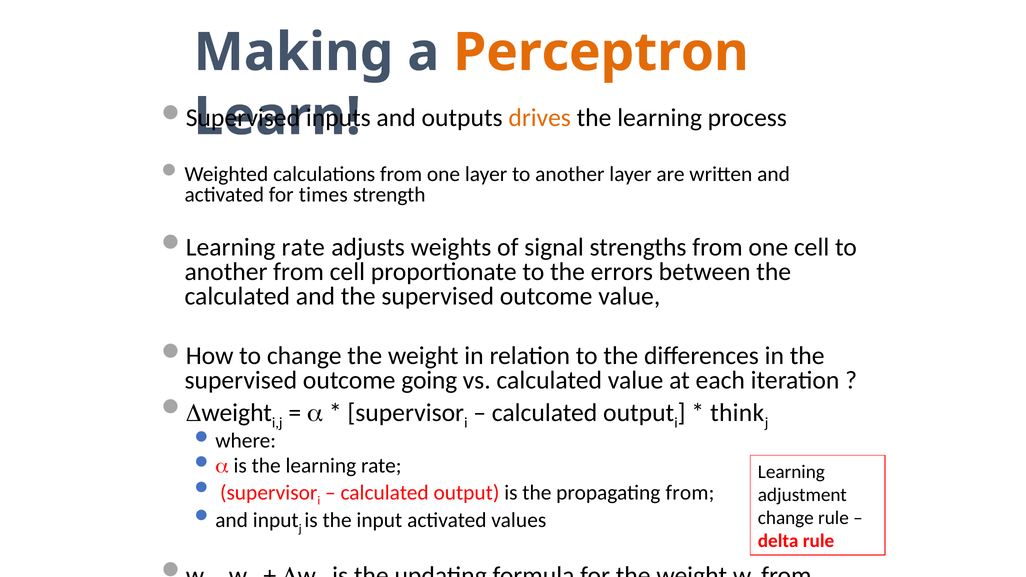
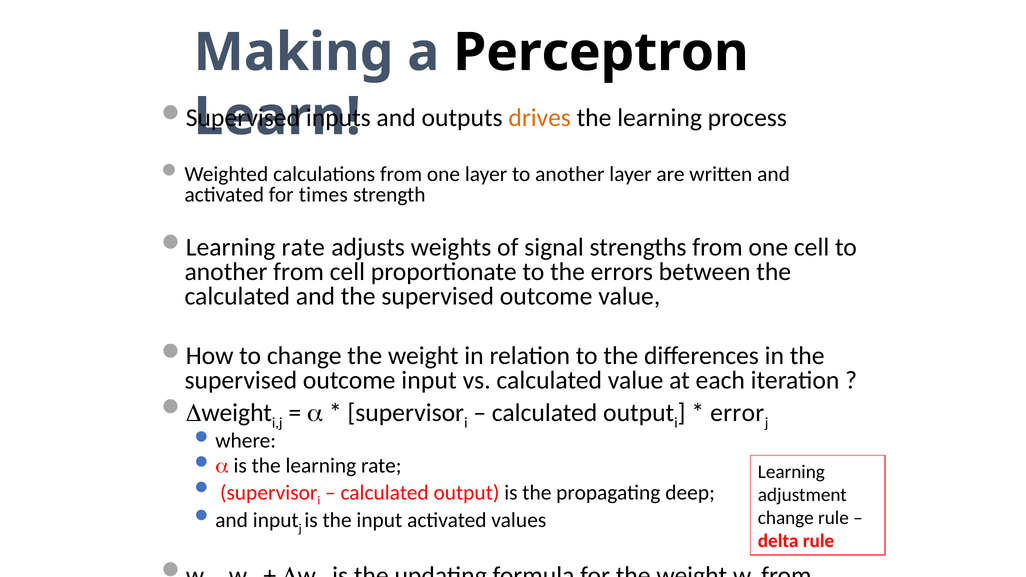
Perceptron colour: orange -> black (601, 52)
outcome going: going -> input (429, 381)
think: think -> error (737, 413)
propagating from: from -> deep (690, 493)
